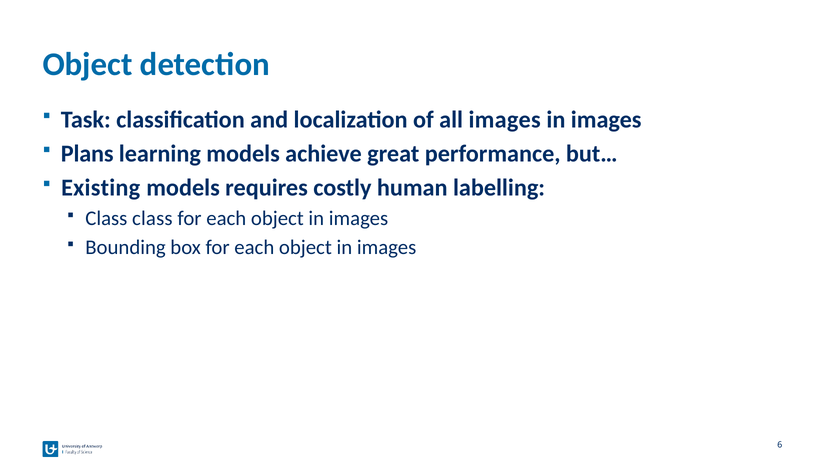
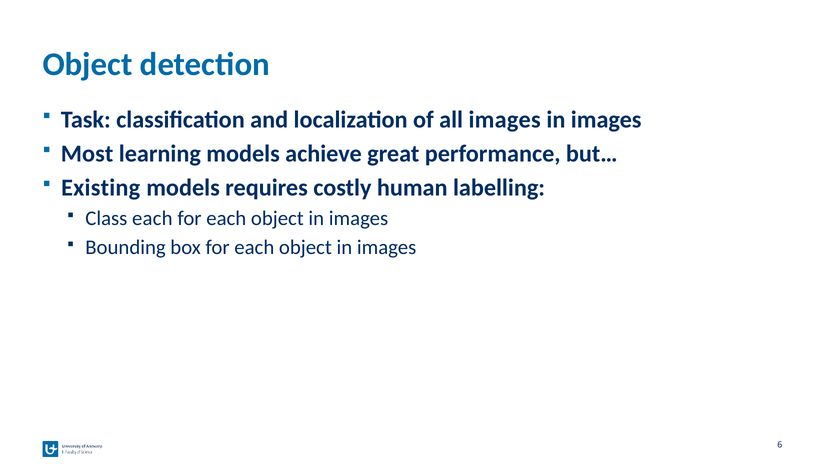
Plans: Plans -> Most (87, 153)
Class class: class -> each (152, 218)
